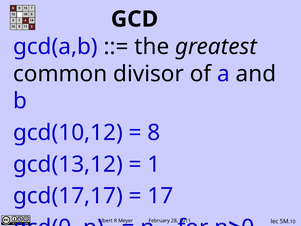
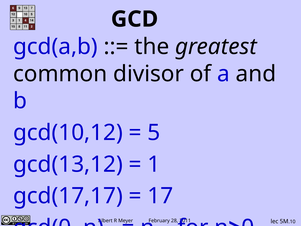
8: 8 -> 5 (154, 133)
